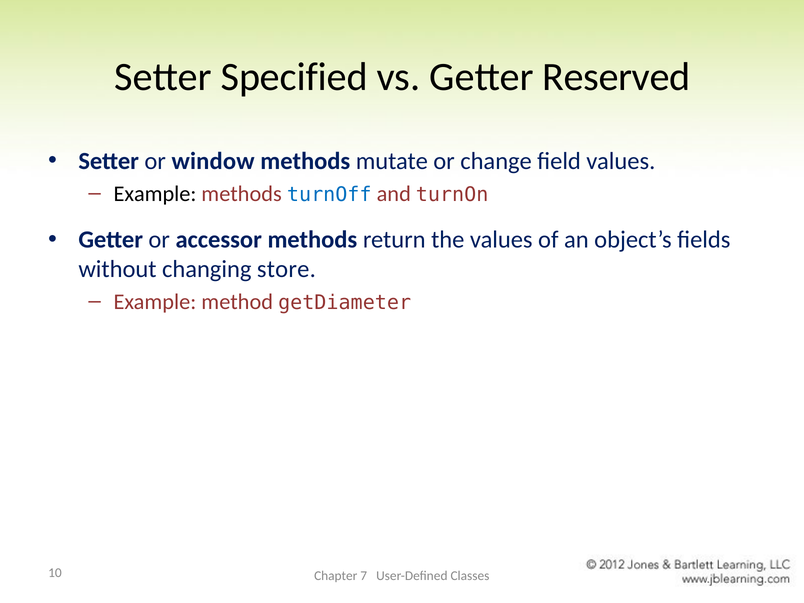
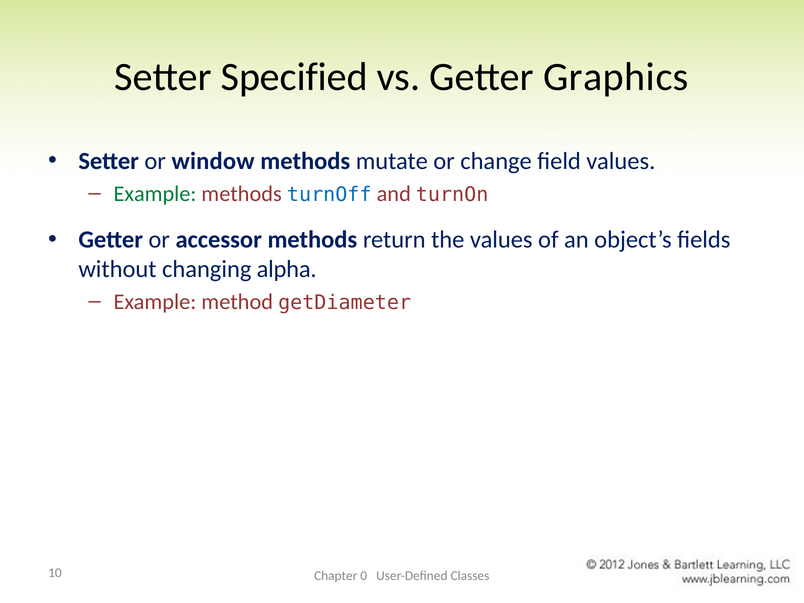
Reserved: Reserved -> Graphics (616, 77)
Example colour: black -> green (155, 194)
store: store -> alpha (287, 269)
7: 7 -> 0 (364, 576)
